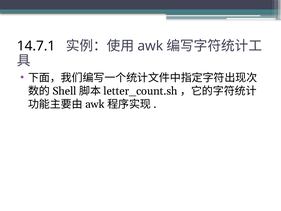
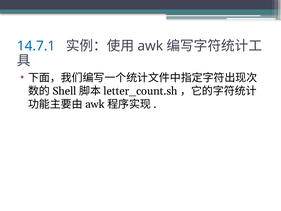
14.7.1 colour: black -> blue (36, 46)
